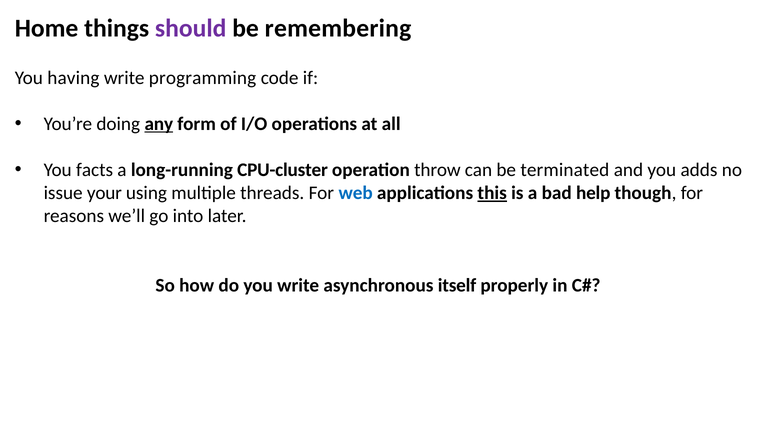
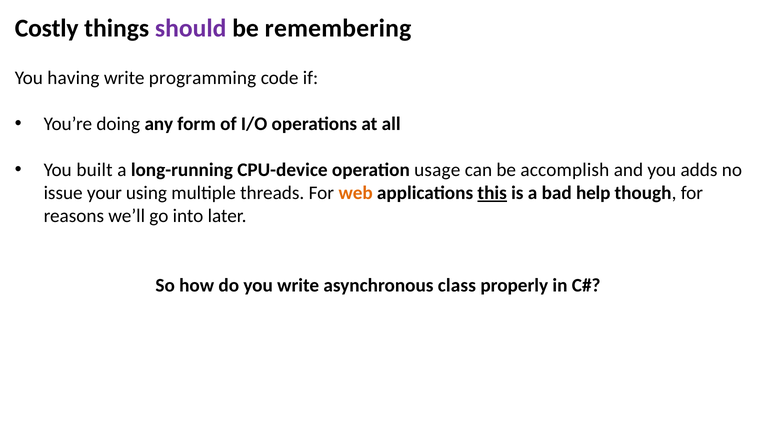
Home: Home -> Costly (47, 28)
any underline: present -> none (159, 124)
facts: facts -> built (95, 170)
CPU-cluster: CPU-cluster -> CPU-device (282, 170)
throw: throw -> usage (437, 170)
terminated: terminated -> accomplish (565, 170)
web colour: blue -> orange (356, 193)
itself: itself -> class (457, 285)
